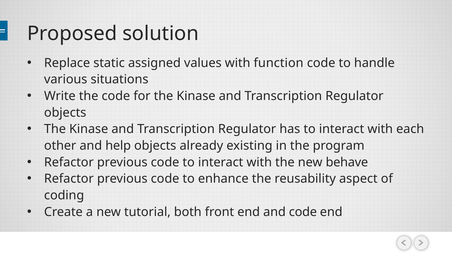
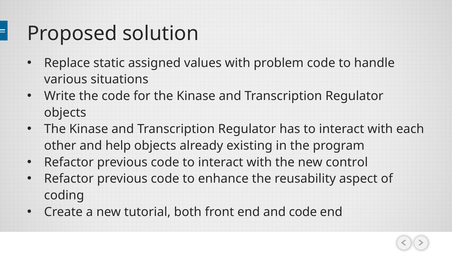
function: function -> problem (279, 63)
behave: behave -> control (347, 162)
